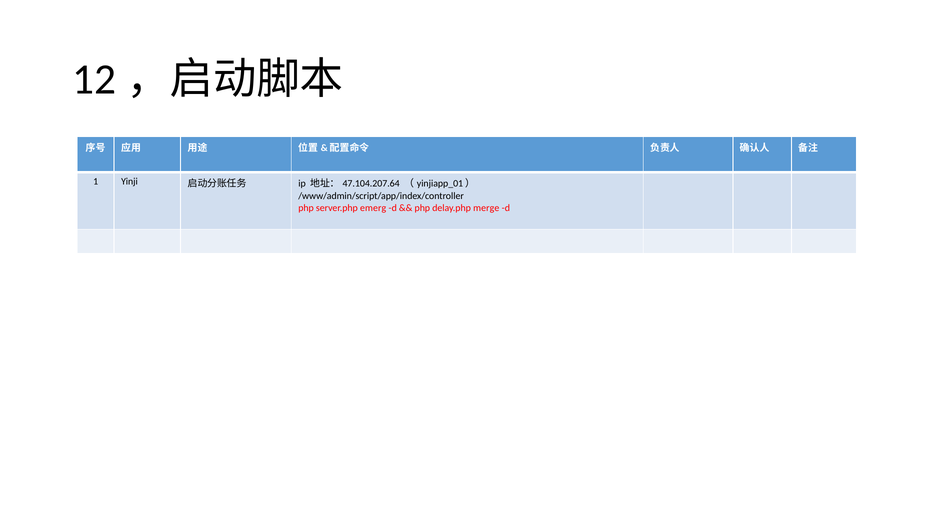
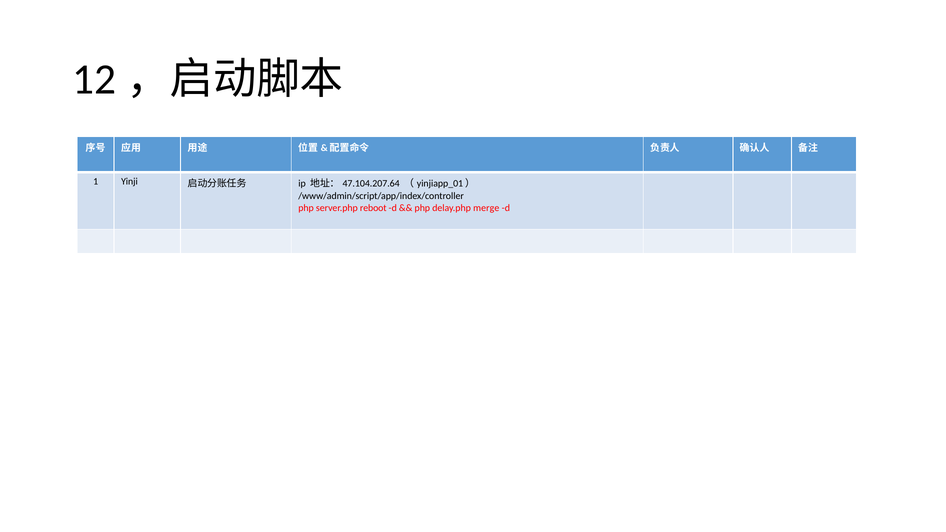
emerg: emerg -> reboot (373, 208)
